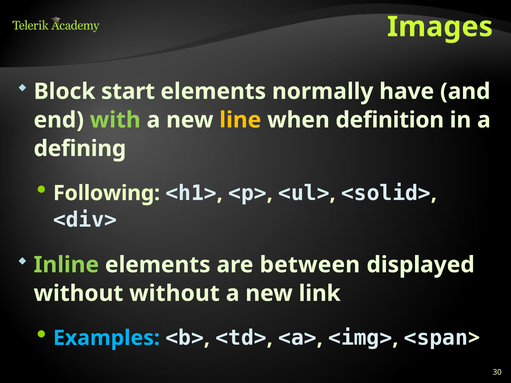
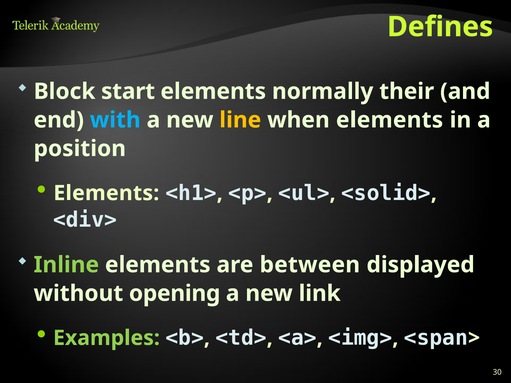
Images: Images -> Defines (440, 27)
have: have -> their (407, 91)
with colour: light green -> light blue (115, 120)
when definition: definition -> elements (390, 120)
defining: defining -> position (80, 149)
Following: Following -> Elements (106, 193)
without without: without -> opening (175, 294)
Examples colour: light blue -> light green (106, 338)
